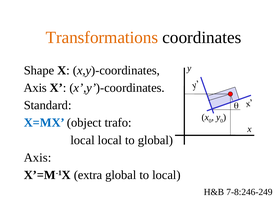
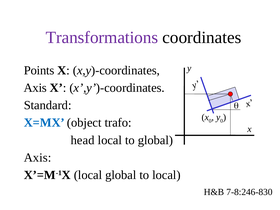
Transformations colour: orange -> purple (102, 37)
Shape: Shape -> Points (39, 70)
local: local -> head (83, 140)
X’=M-1X extra: extra -> local (88, 175)
7-8:246-249: 7-8:246-249 -> 7-8:246-830 (249, 192)
